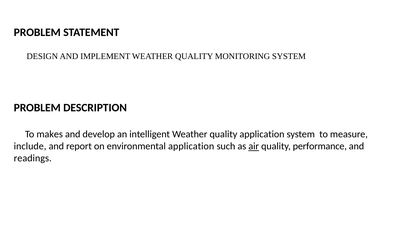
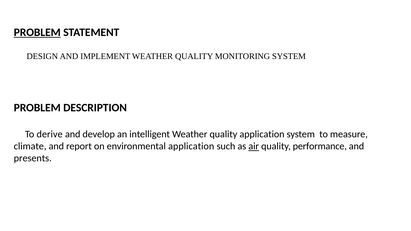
PROBLEM underline: none -> present (37, 33)
makes: makes -> derive (50, 134)
include: include -> climate (30, 146)
readings: readings -> presents (33, 158)
